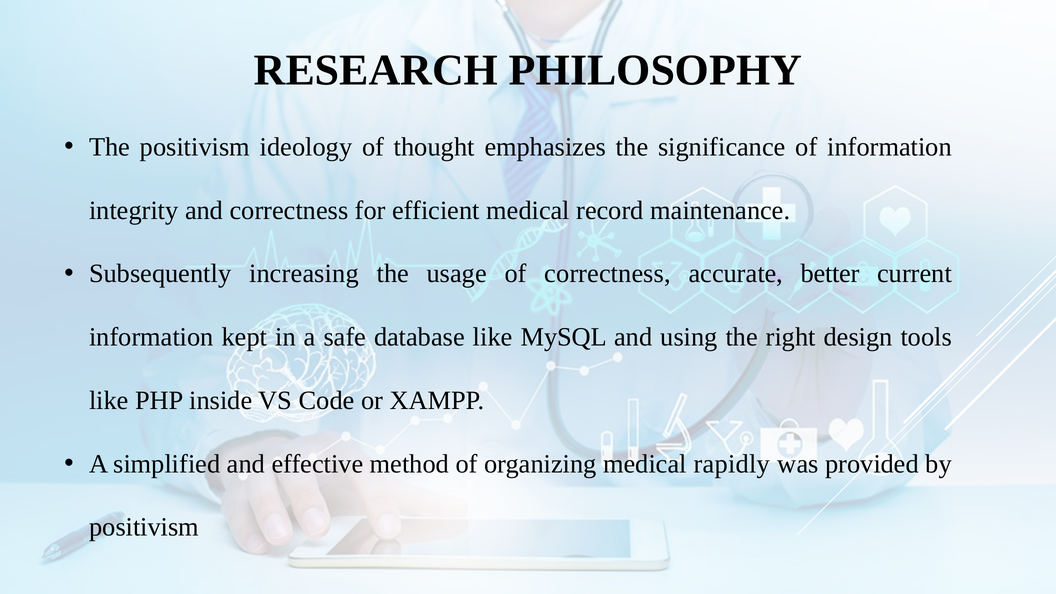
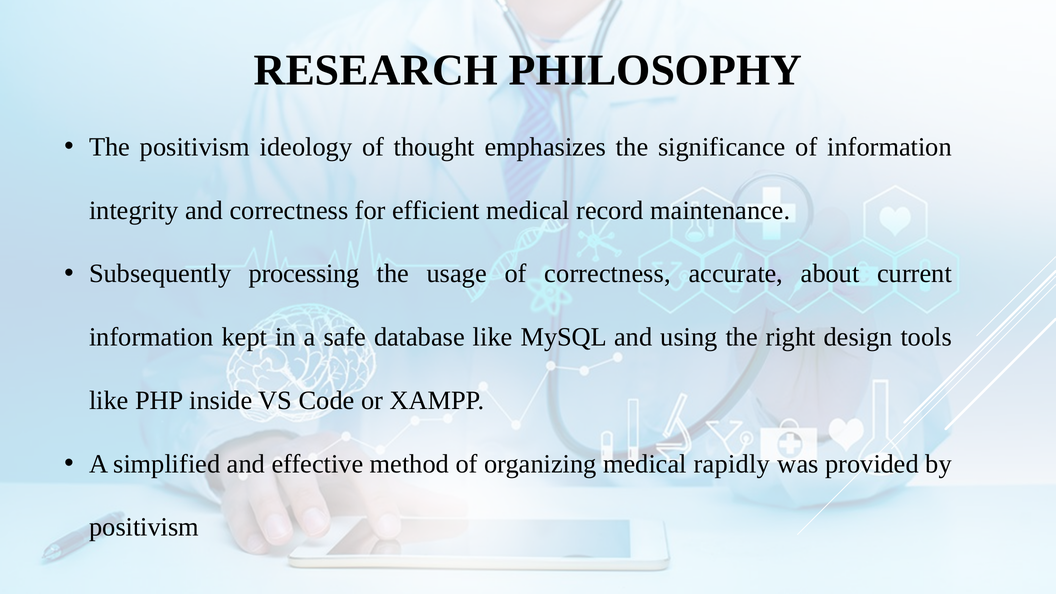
increasing: increasing -> processing (304, 274)
better: better -> about (830, 274)
